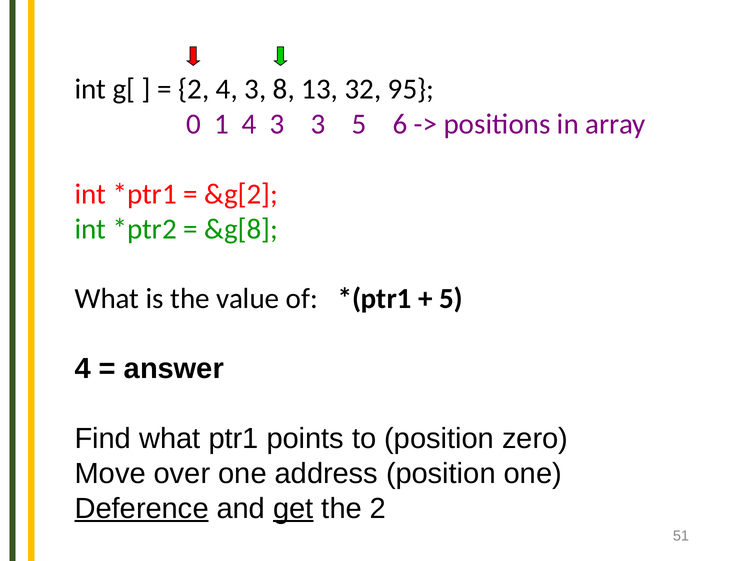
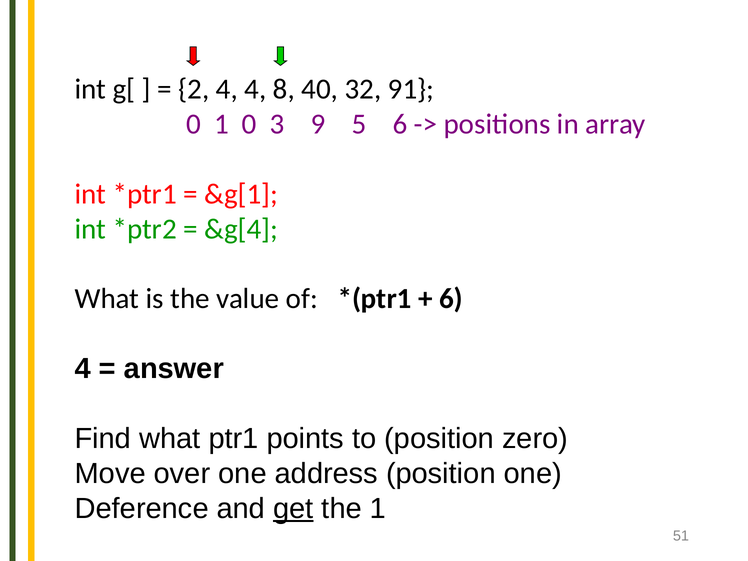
2 4 3: 3 -> 4 (255, 89)
13: 13 -> 40 (320, 89)
95: 95 -> 91 (411, 89)
1 4: 4 -> 0 (249, 124)
3 3: 3 -> 9 (318, 124)
&g[2: &g[2 -> &g[1 (241, 194)
&g[8: &g[8 -> &g[4 (241, 229)
5: 5 -> 6 (451, 299)
Deference underline: present -> none (142, 508)
the 2: 2 -> 1 (378, 508)
